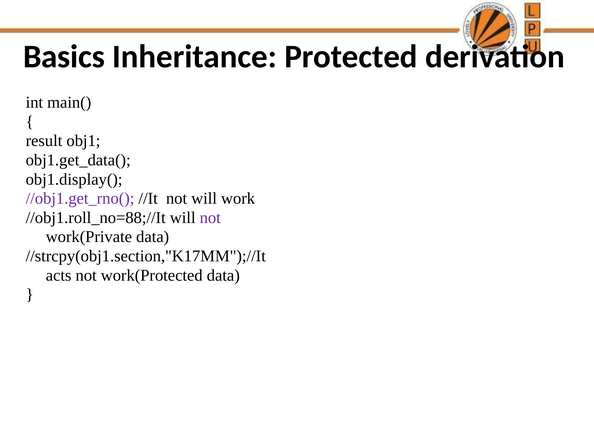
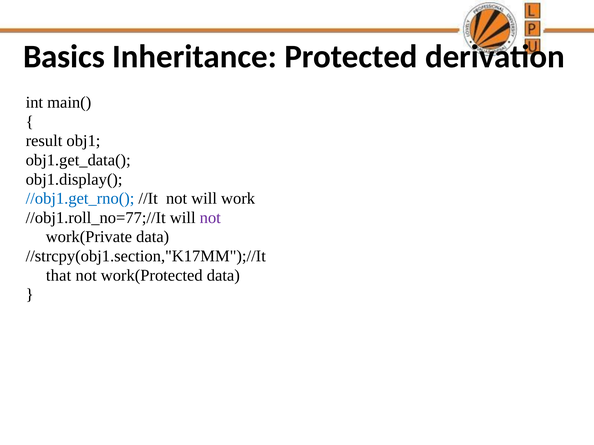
//obj1.get_rno( colour: purple -> blue (80, 199)
//obj1.roll_no=88;//It: //obj1.roll_no=88;//It -> //obj1.roll_no=77;//It (96, 218)
acts: acts -> that (59, 276)
